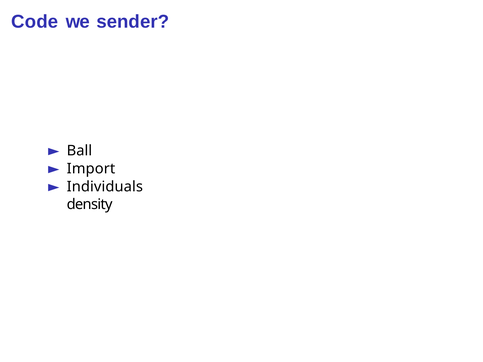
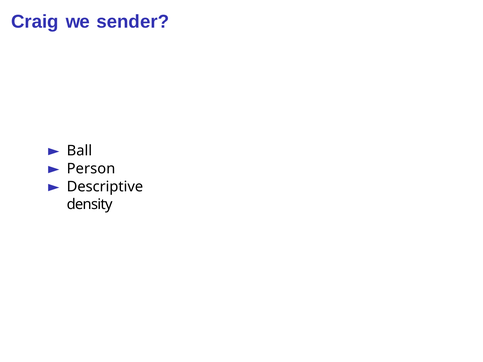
Code: Code -> Craig (35, 22)
Import: Import -> Person (91, 169)
Individuals: Individuals -> Descriptive (105, 187)
